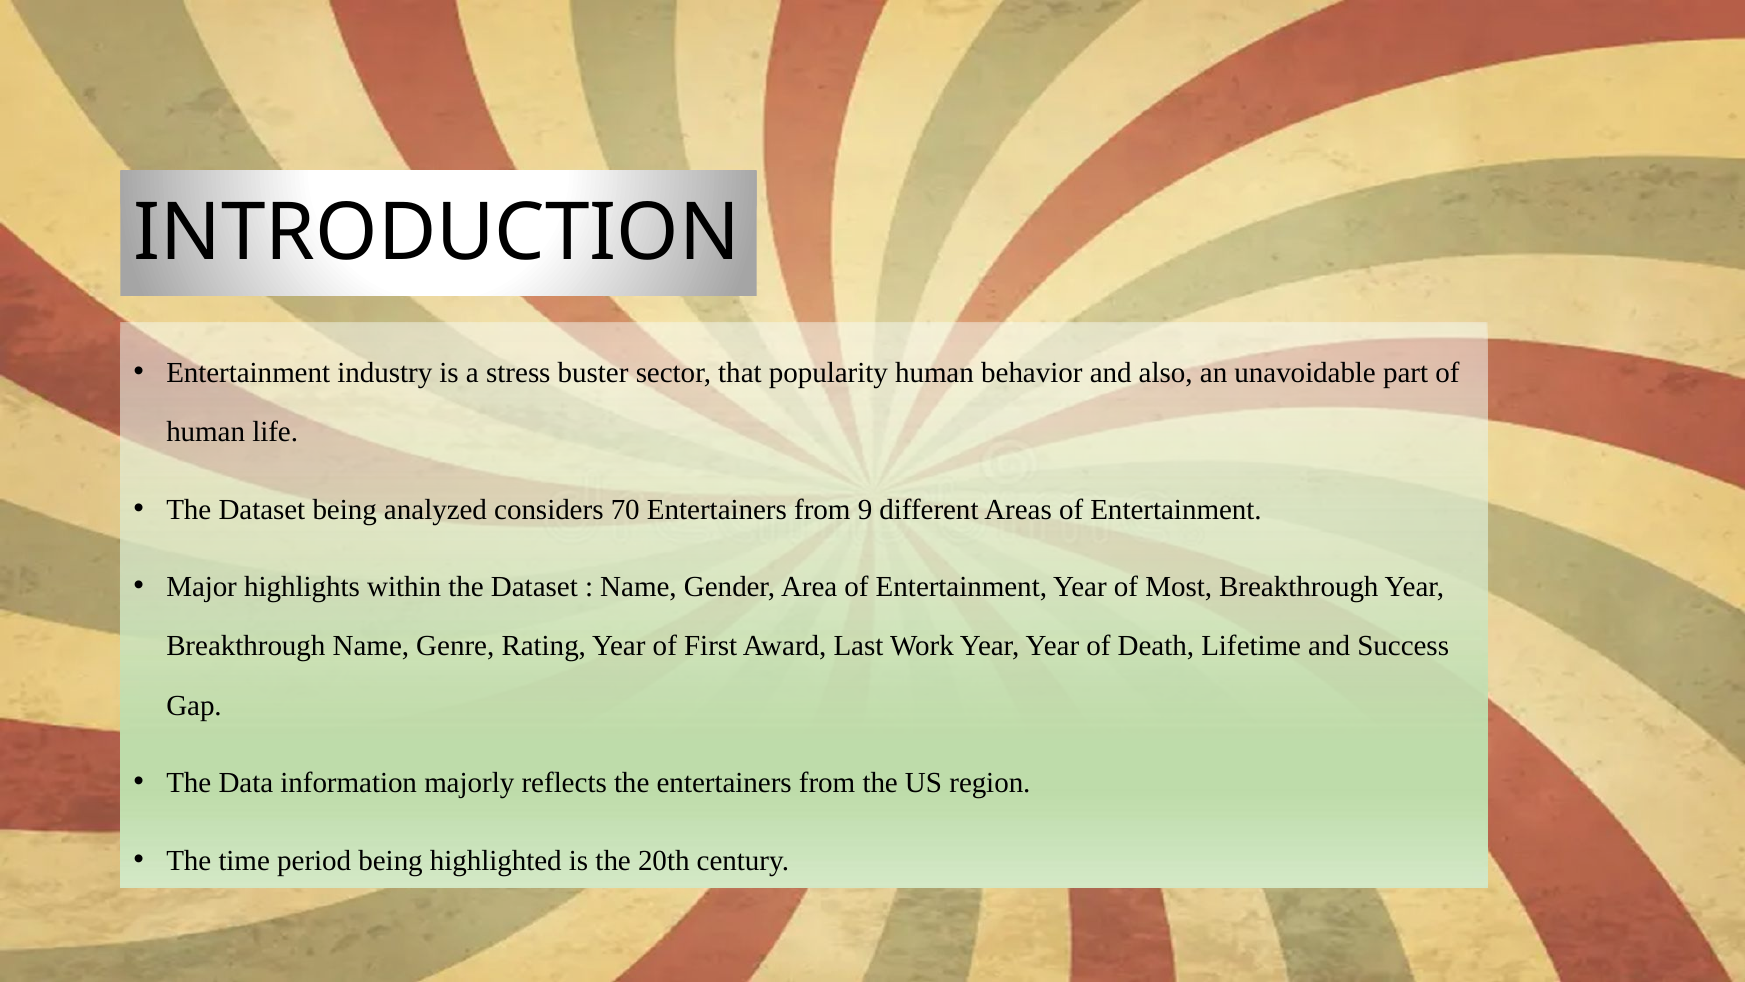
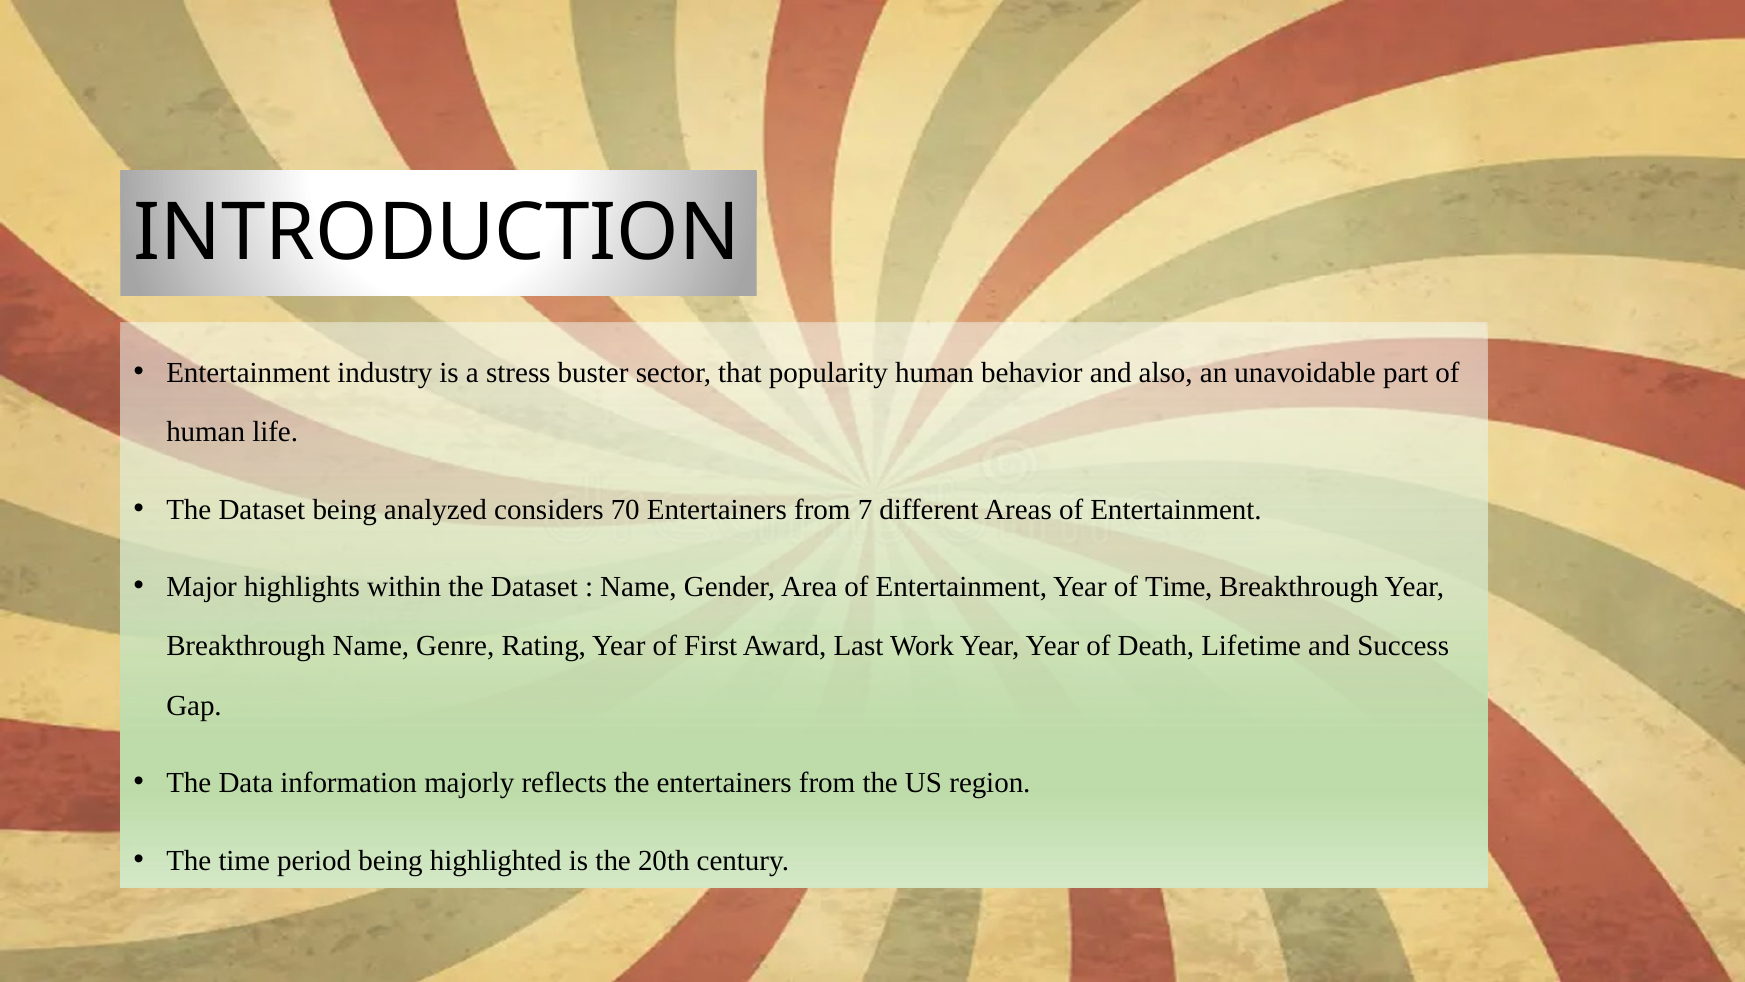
9: 9 -> 7 (865, 509)
of Most: Most -> Time (1179, 587)
